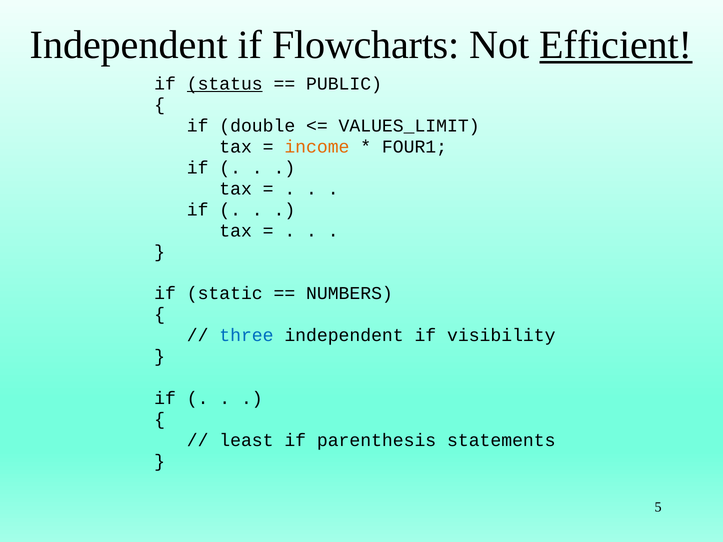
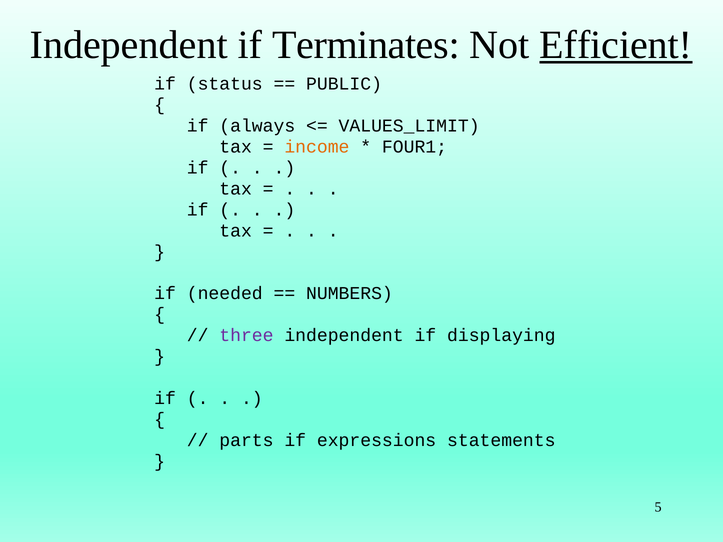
Flowcharts: Flowcharts -> Terminates (366, 45)
status underline: present -> none (225, 84)
double: double -> always (257, 126)
static: static -> needed (225, 294)
three colour: blue -> purple (246, 336)
visibility: visibility -> displaying (501, 336)
least: least -> parts (246, 440)
parenthesis: parenthesis -> expressions (377, 440)
